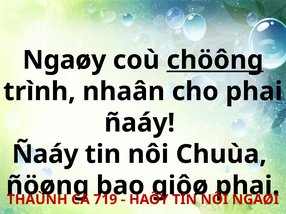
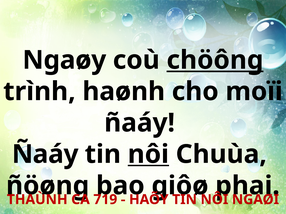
nhaân: nhaân -> haønh (124, 92)
cho phai: phai -> moïi (254, 92)
nôi underline: none -> present (148, 155)
